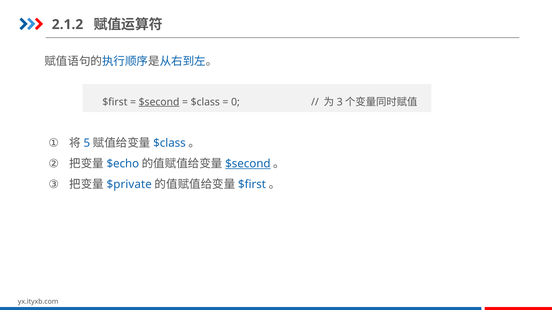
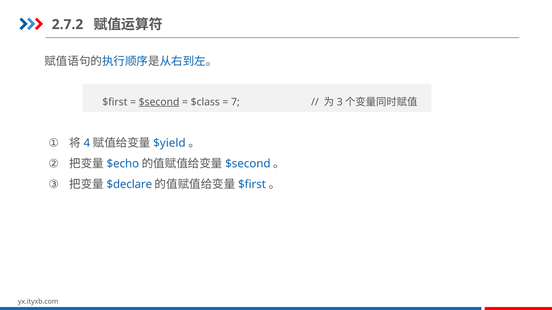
2.1.2: 2.1.2 -> 2.7.2 (68, 25)
0: 0 -> 7 (235, 102)
5: 5 -> 4 (87, 143)
$class: $class -> $yield (169, 143)
$second underline: present -> none (248, 164)
$private: $private -> $declare (129, 185)
